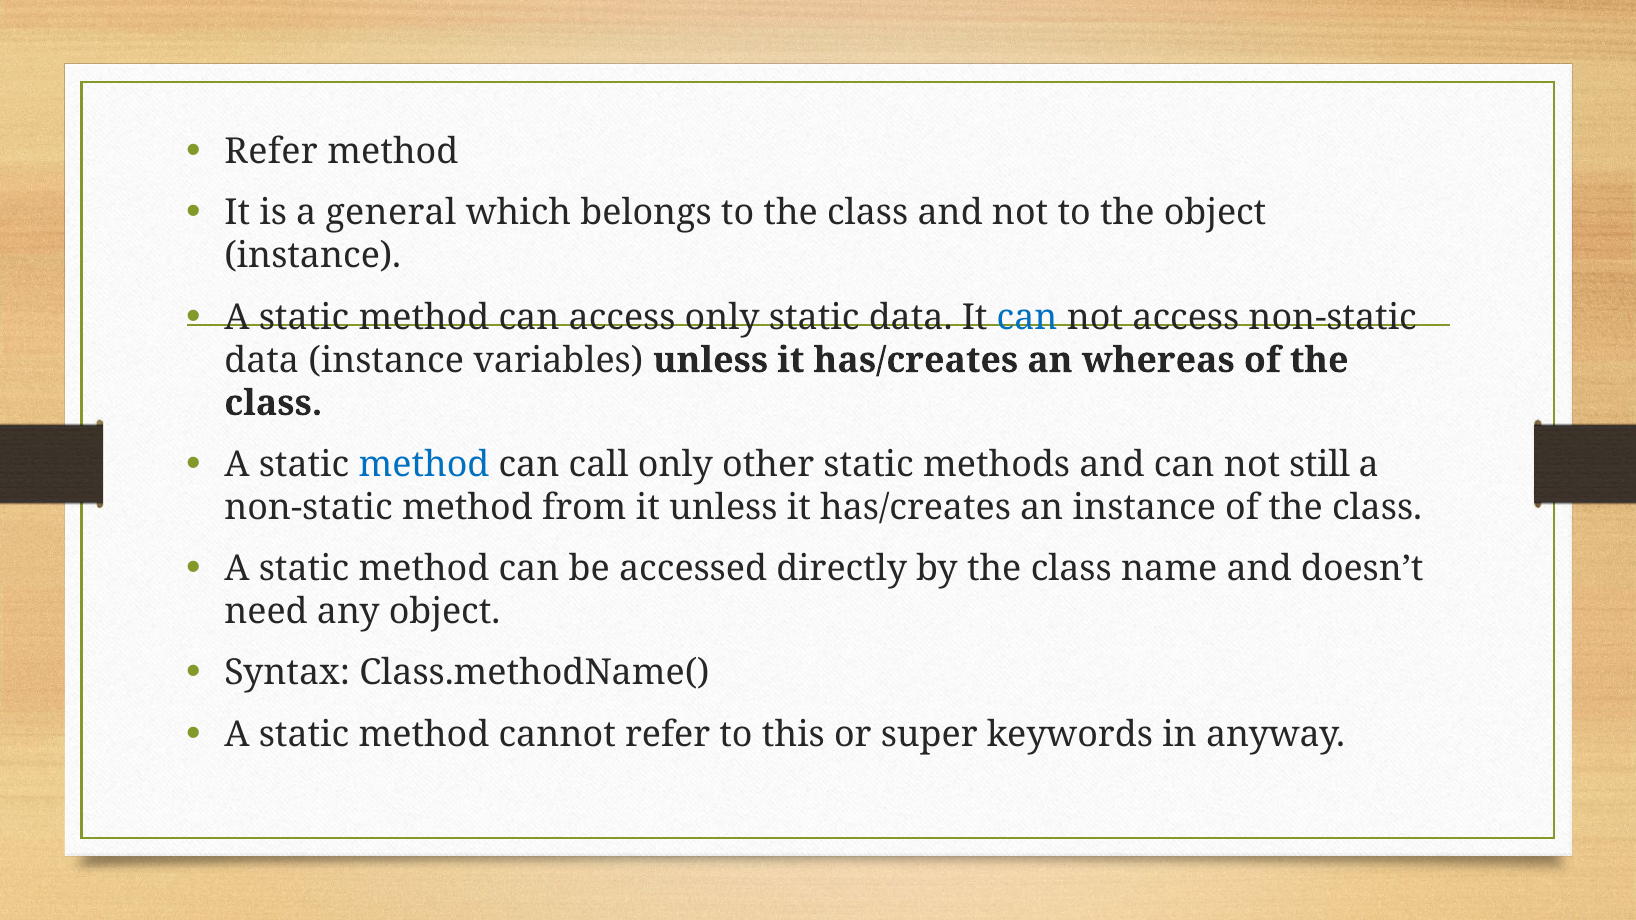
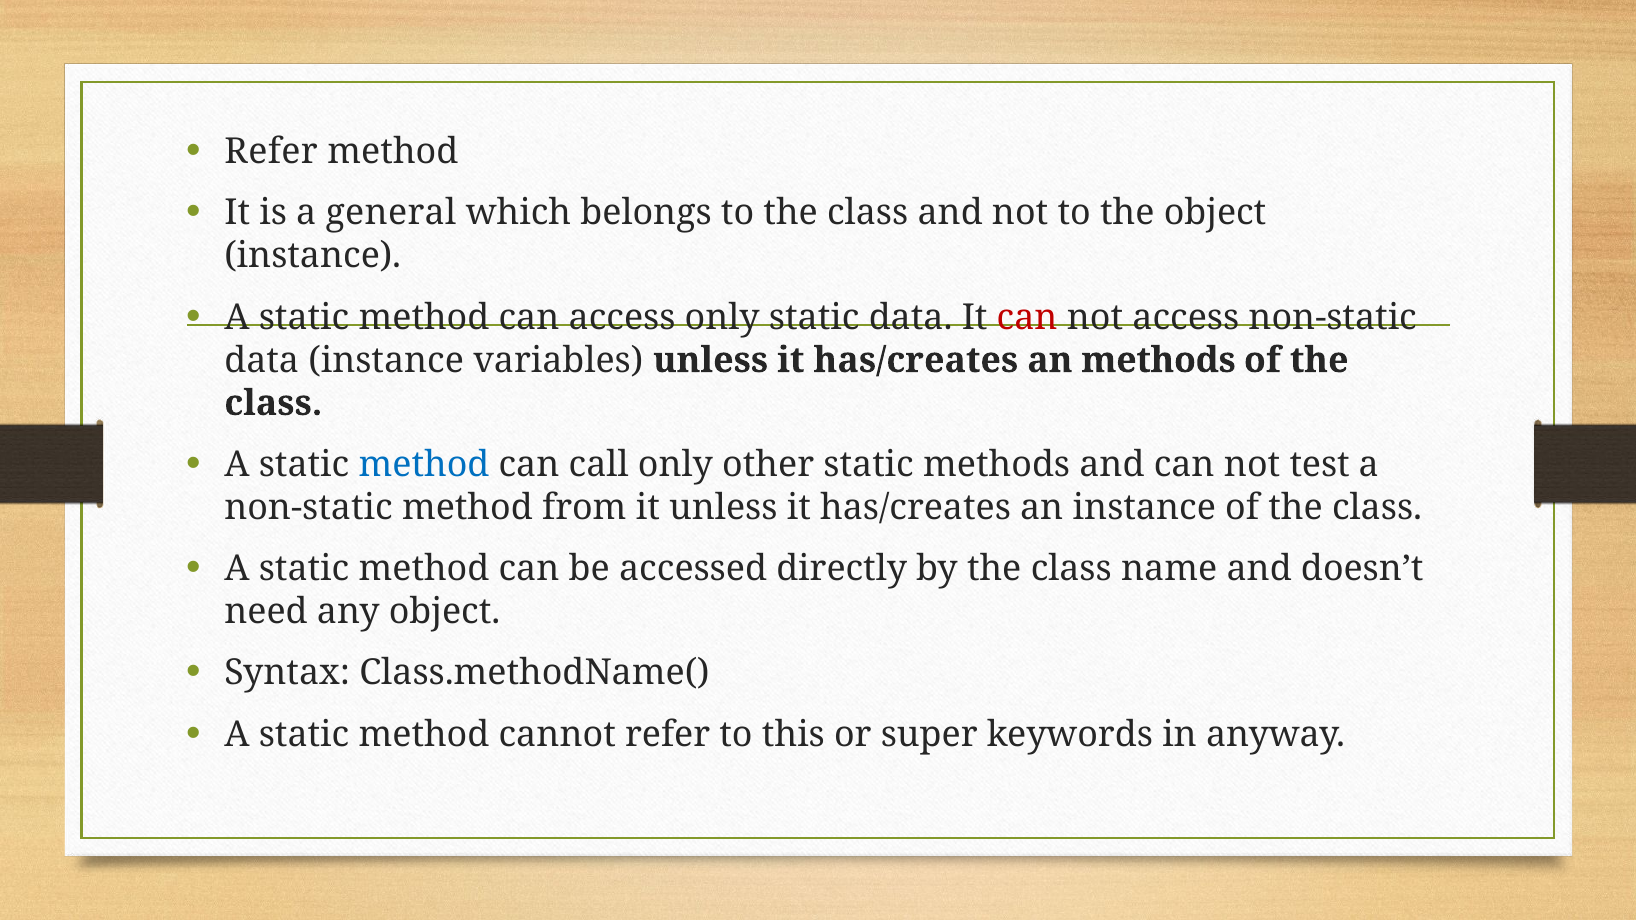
can colour: blue -> red (1027, 317)
an whereas: whereas -> methods (1159, 360)
still: still -> test (1320, 465)
